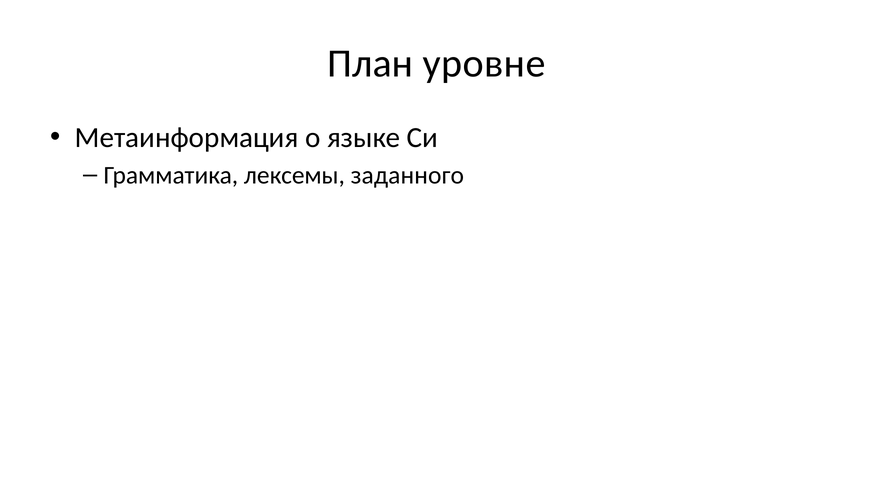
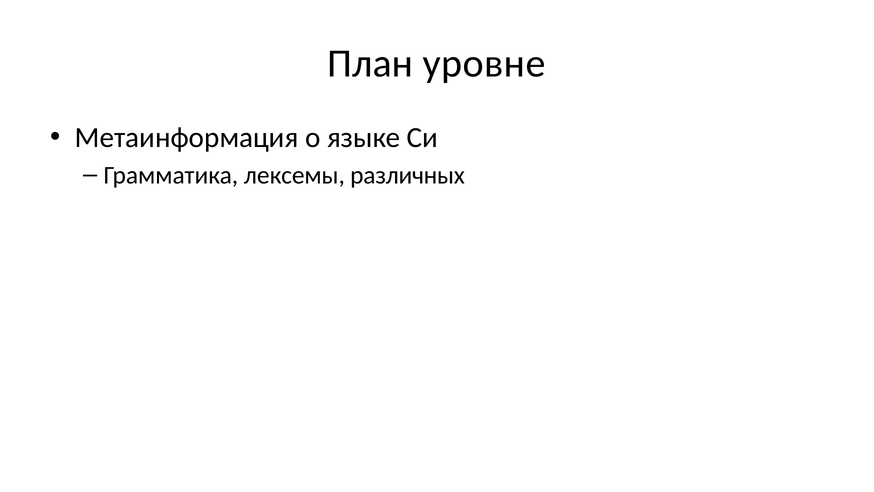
заданного: заданного -> различных (408, 175)
